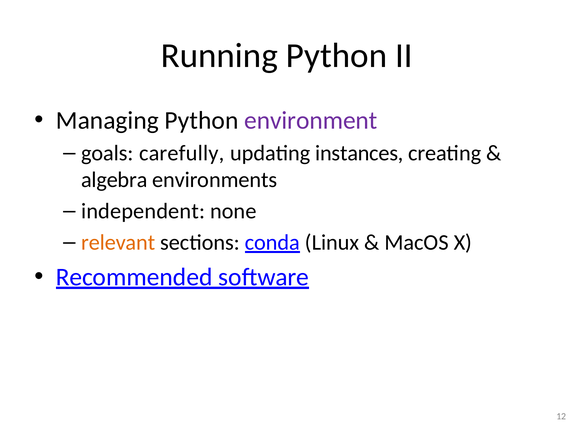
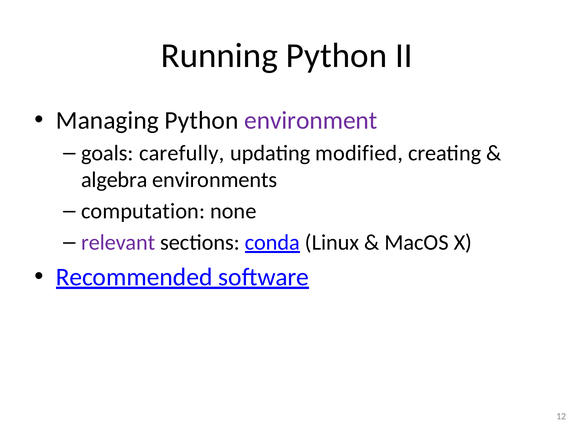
instances: instances -> modified (359, 153)
independent: independent -> computation (143, 211)
relevant colour: orange -> purple (118, 243)
